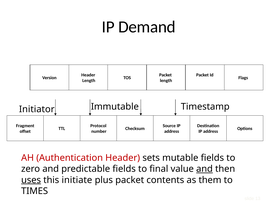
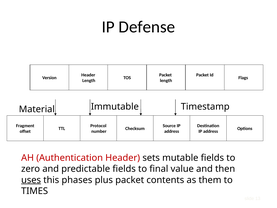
Demand: Demand -> Defense (147, 27)
Initiator: Initiator -> Material (37, 109)
and underline: present -> none (204, 169)
initiate: initiate -> phases (77, 180)
